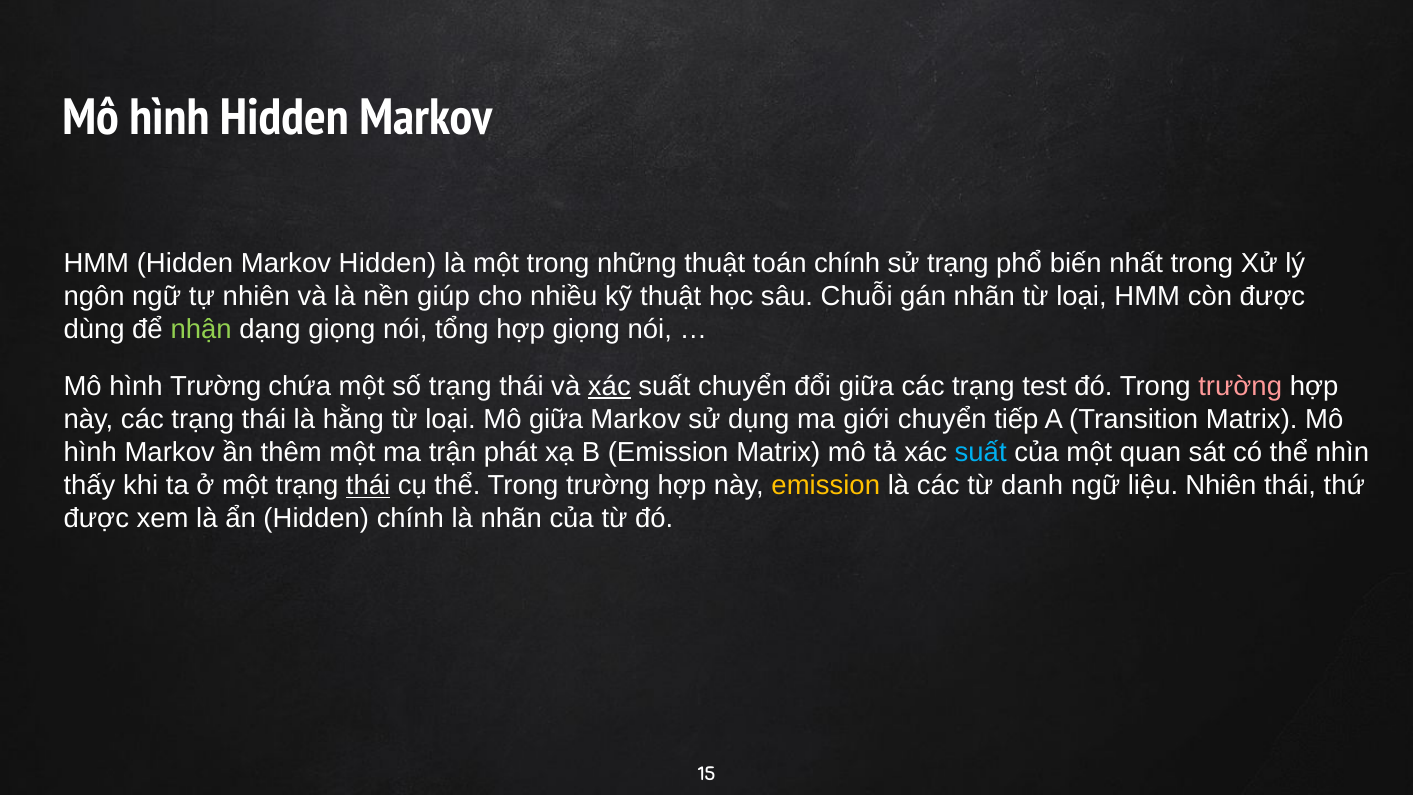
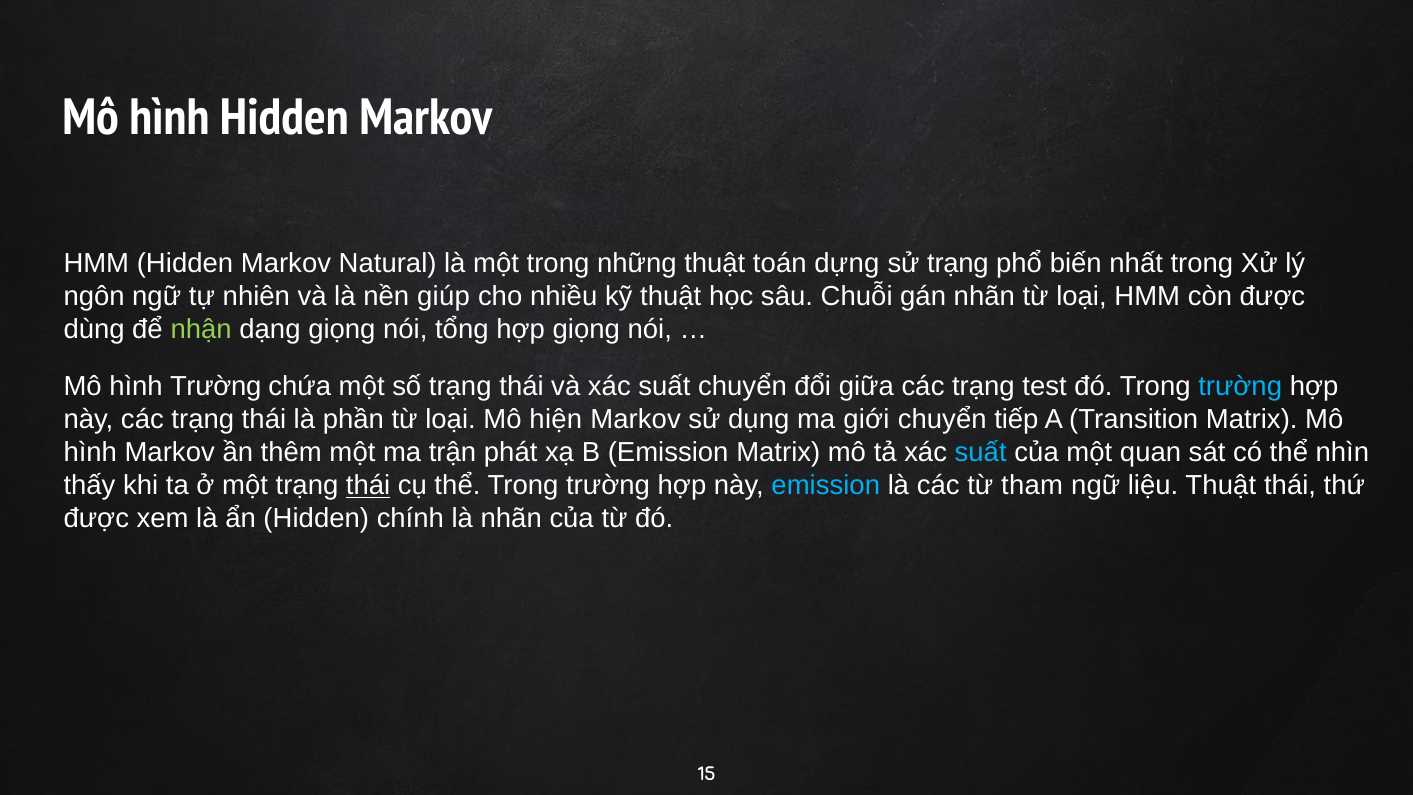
Markov Hidden: Hidden -> Natural (388, 264)
toán chính: chính -> dựng (847, 264)
xác underline: present -> none (609, 386)
trường colour: pink -> light blue (1240, 386)
hằng: hằng -> phần (353, 419)
Mô giữa: giữa -> hiện (556, 419)
emission colour: yellow -> light blue (826, 486)
danh: danh -> tham (1032, 486)
liệu Nhiên: Nhiên -> Thuật (1221, 486)
